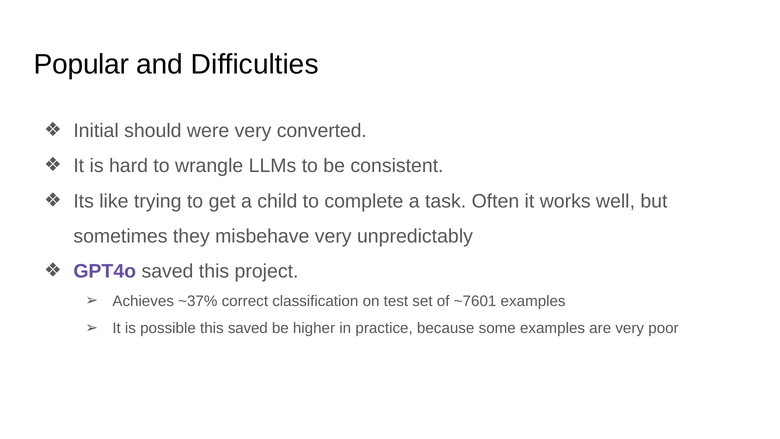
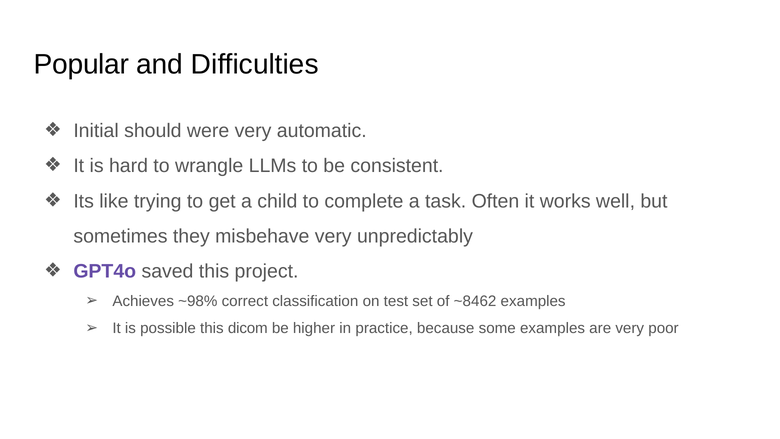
converted: converted -> automatic (322, 131)
~37%: ~37% -> ~98% (198, 301)
~7601: ~7601 -> ~8462 (475, 301)
this saved: saved -> dicom (248, 328)
